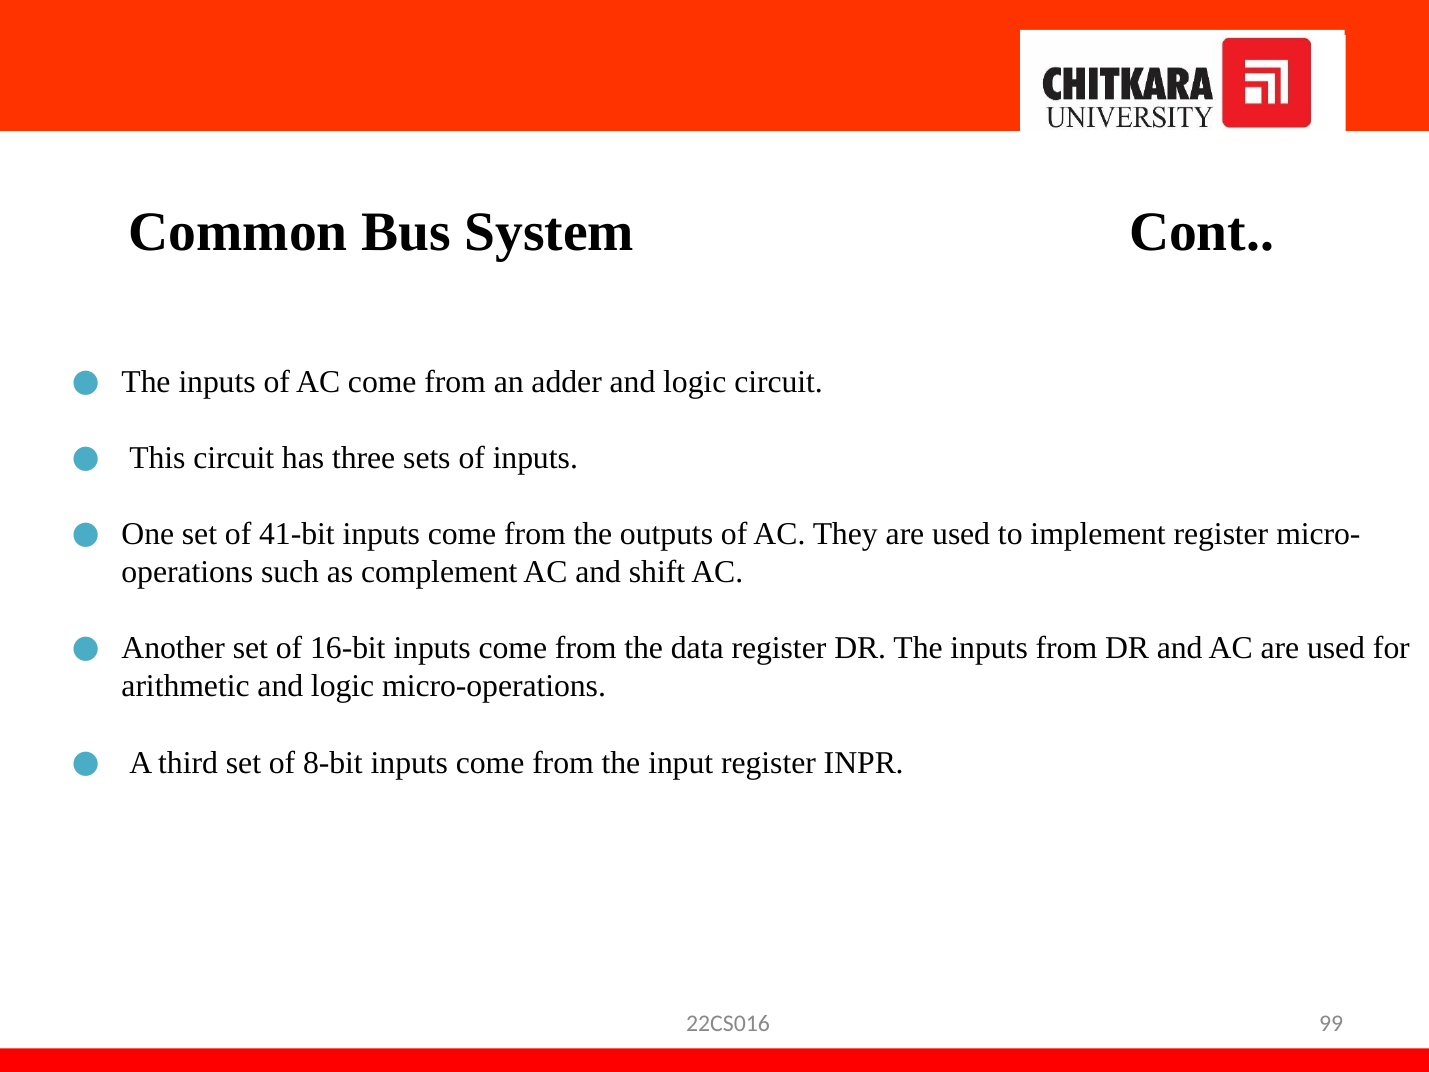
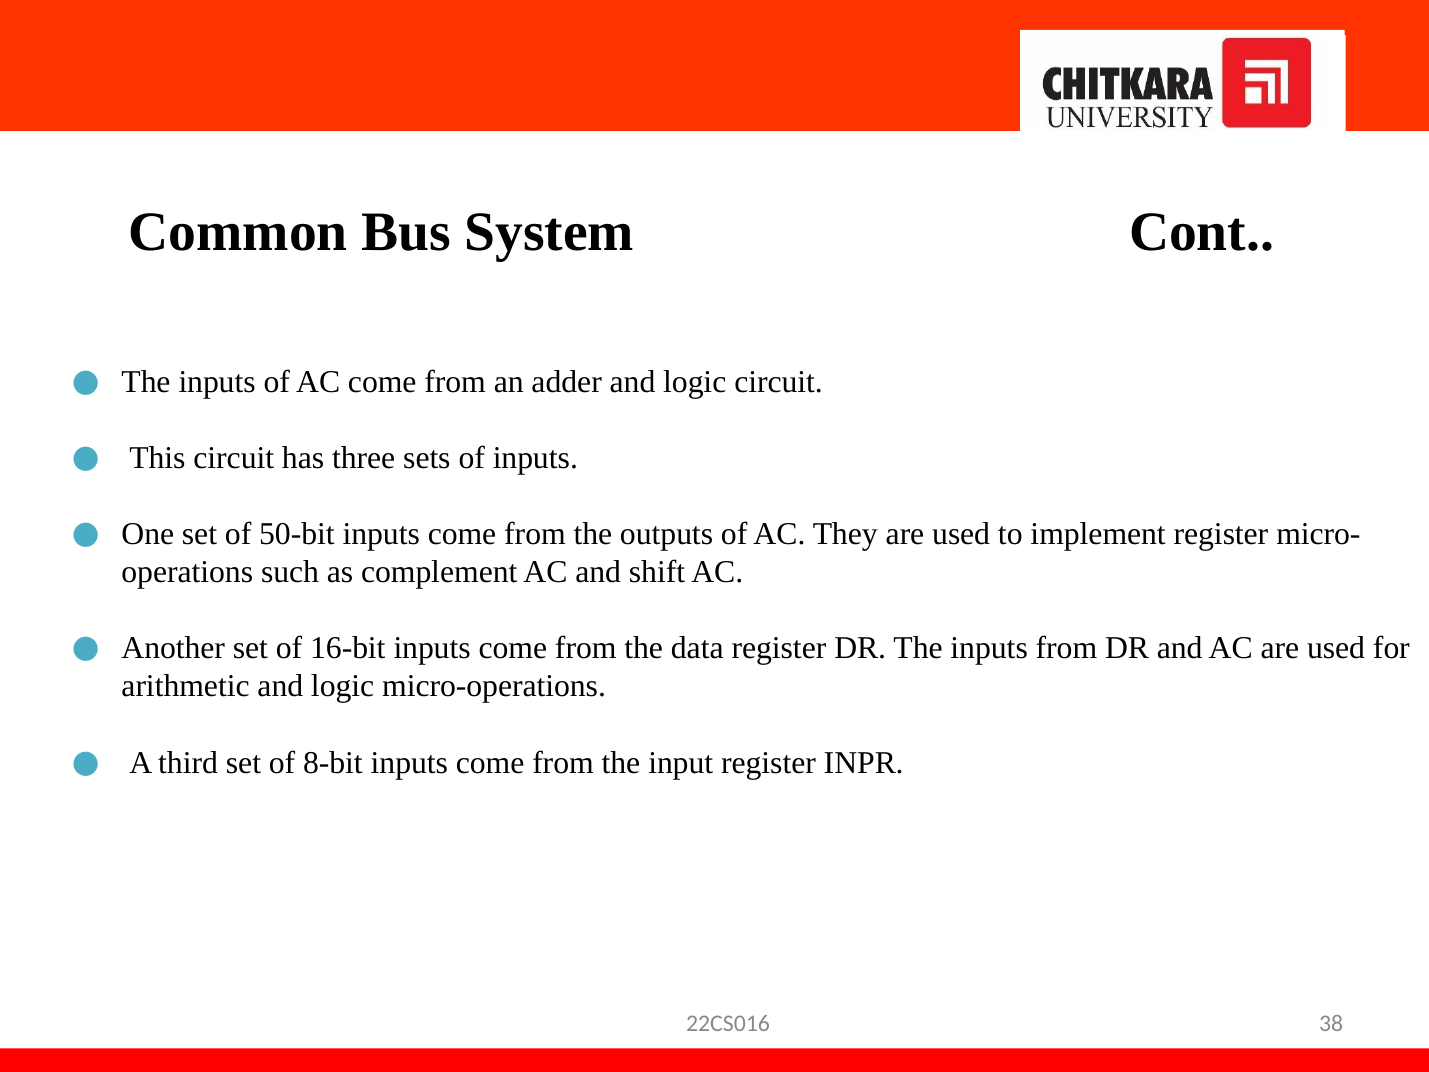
41-bit: 41-bit -> 50-bit (297, 534)
99: 99 -> 38 (1331, 1023)
